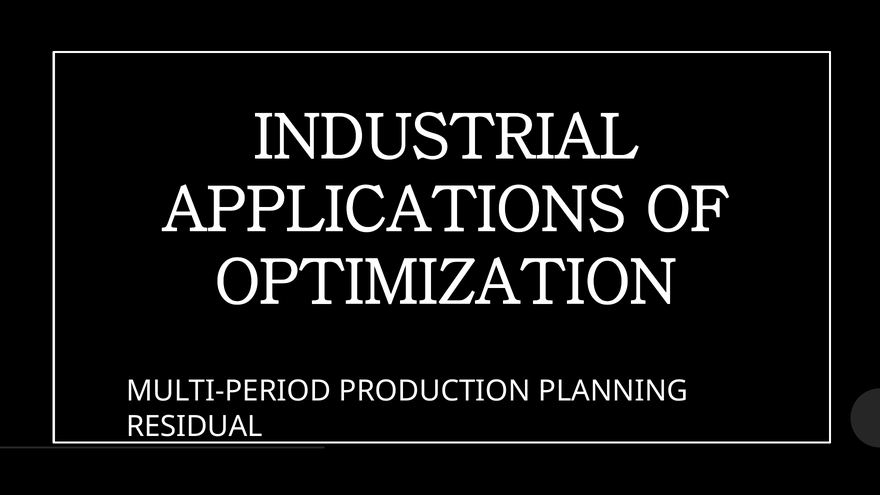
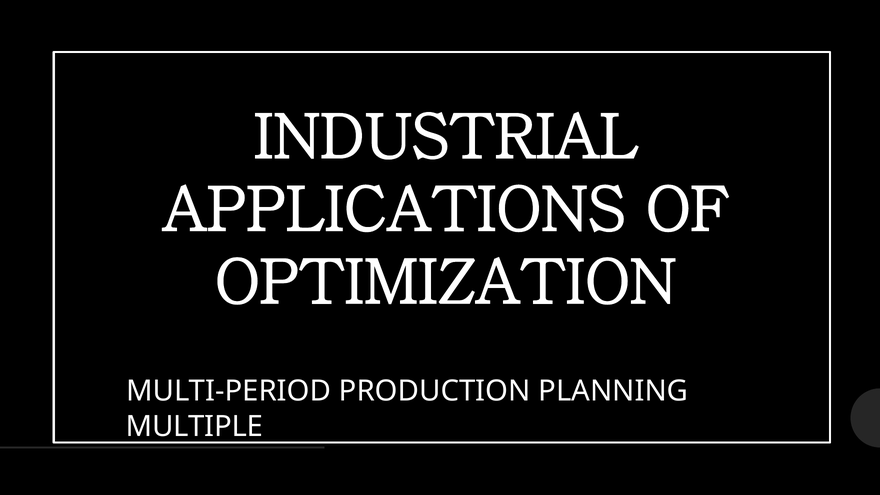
RESIDUAL: RESIDUAL -> MULTIPLE (194, 426)
